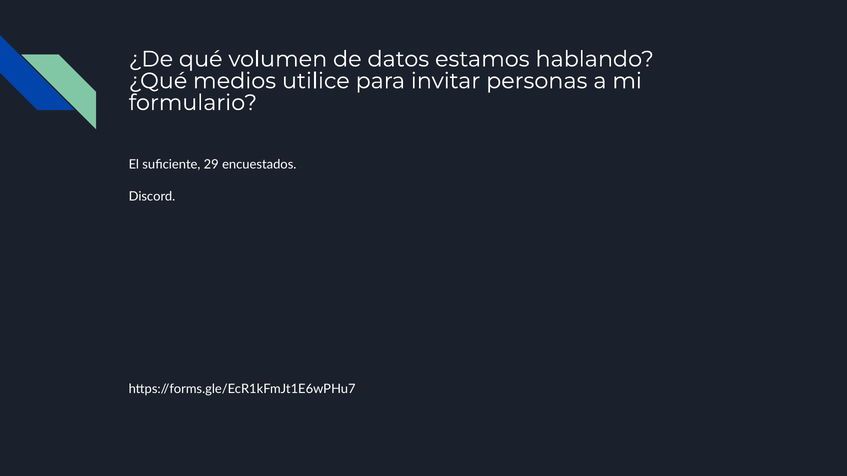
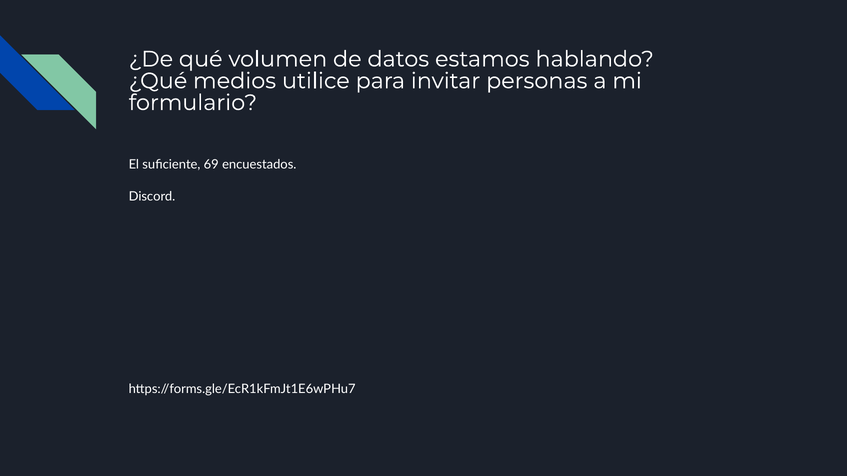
29: 29 -> 69 (211, 165)
